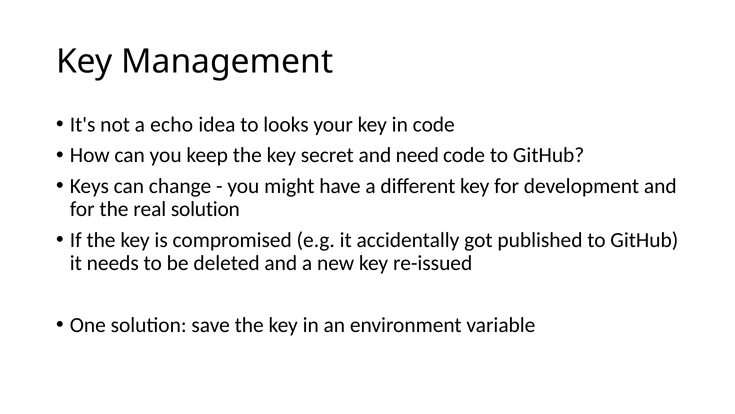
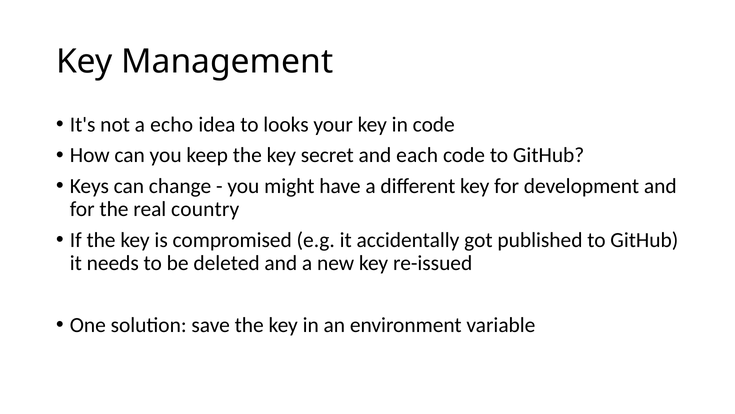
need: need -> each (417, 155)
real solution: solution -> country (205, 209)
